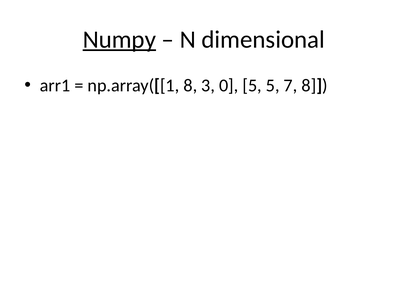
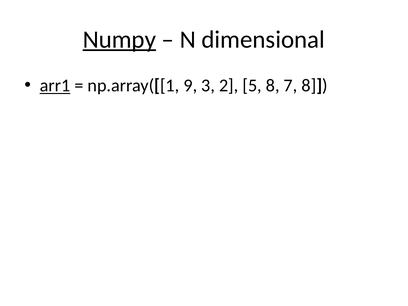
arr1 underline: none -> present (55, 86)
np.array([[1 8: 8 -> 9 (190, 86)
0: 0 -> 2 (229, 86)
5 5: 5 -> 8 (273, 86)
